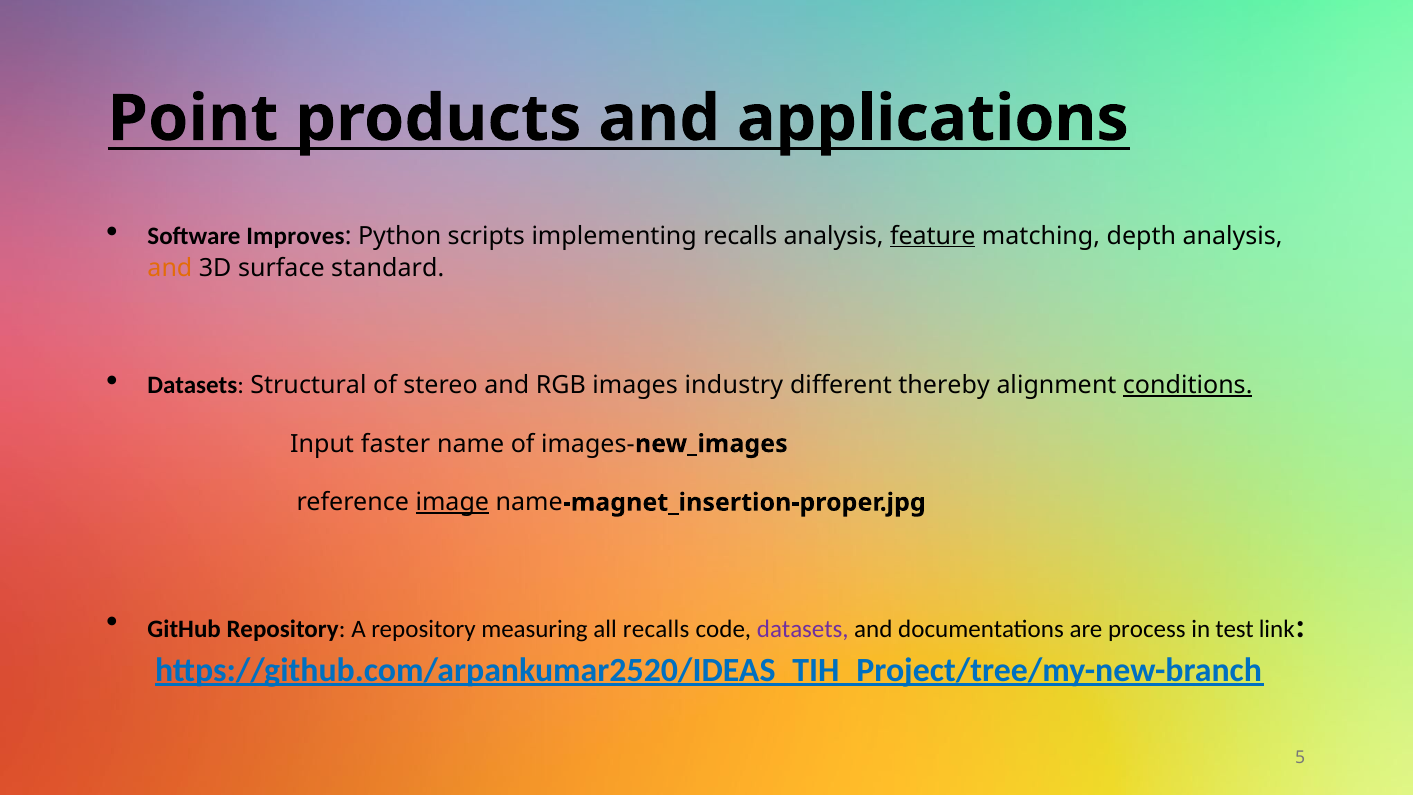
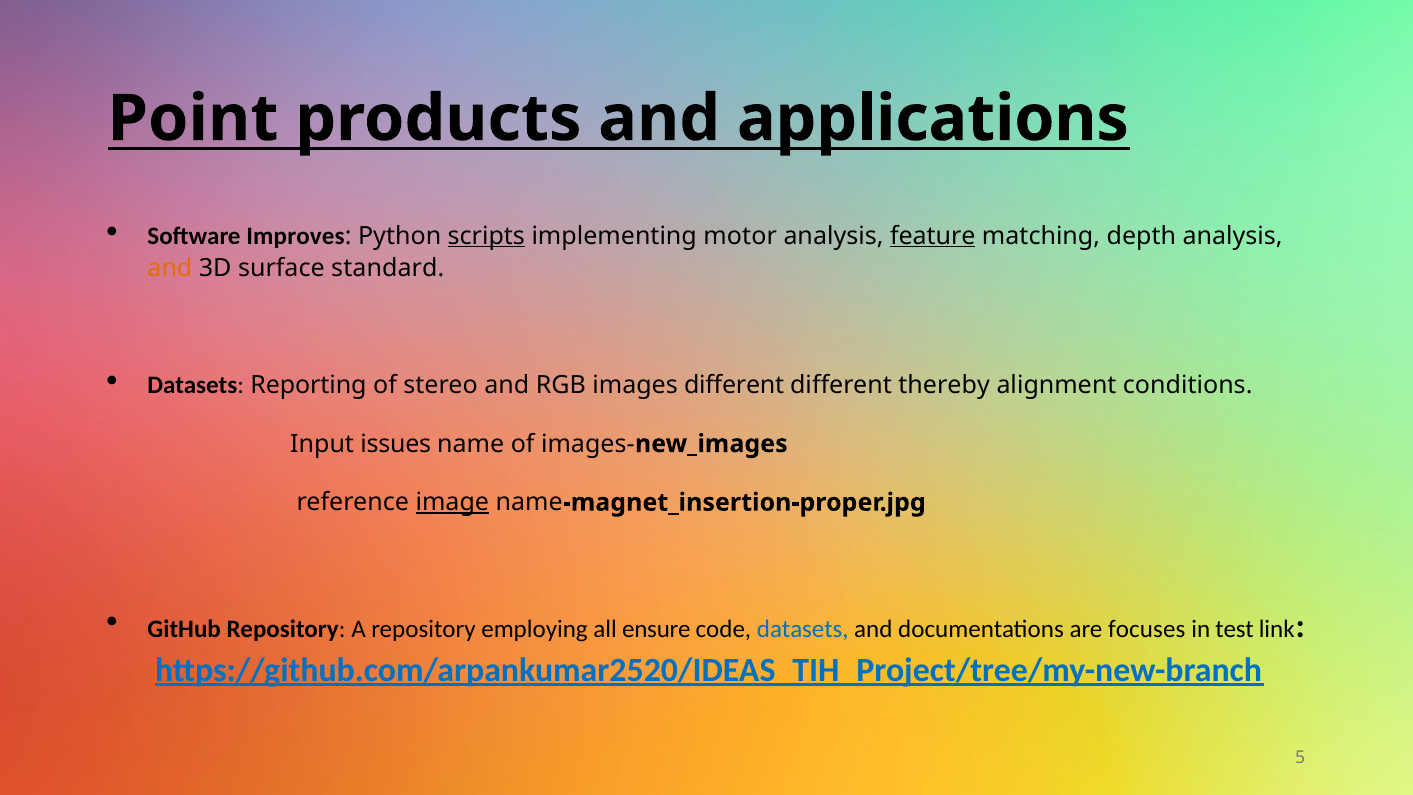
scripts underline: none -> present (486, 236)
implementing recalls: recalls -> motor (740, 236)
Structural: Structural -> Reporting (308, 385)
images industry: industry -> different (734, 385)
conditions underline: present -> none (1188, 385)
faster: faster -> issues (396, 444)
measuring: measuring -> employing (535, 629)
all recalls: recalls -> ensure (656, 629)
datasets colour: purple -> blue (803, 629)
process: process -> focuses (1147, 629)
